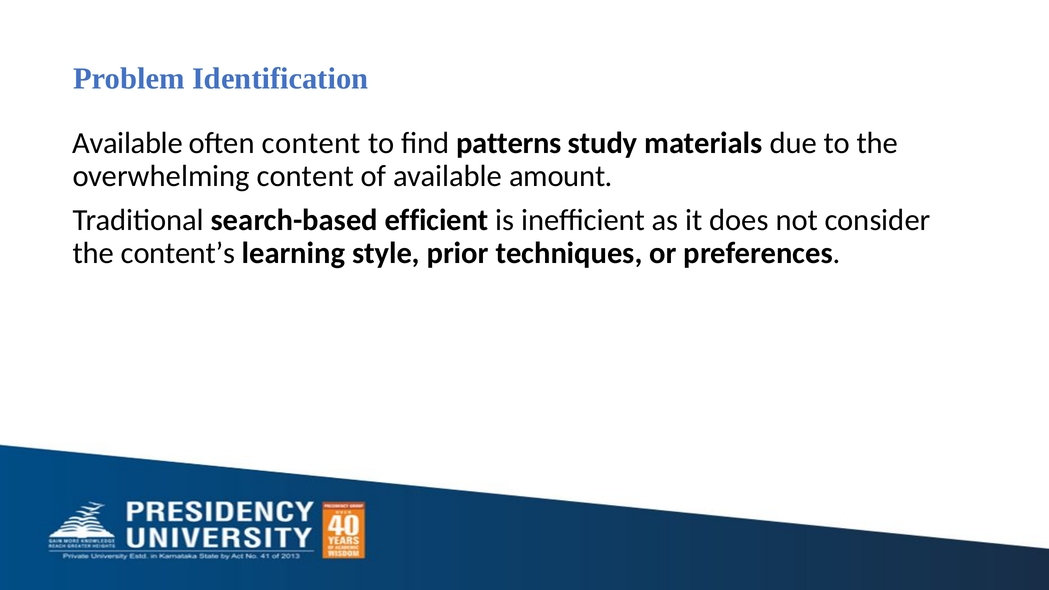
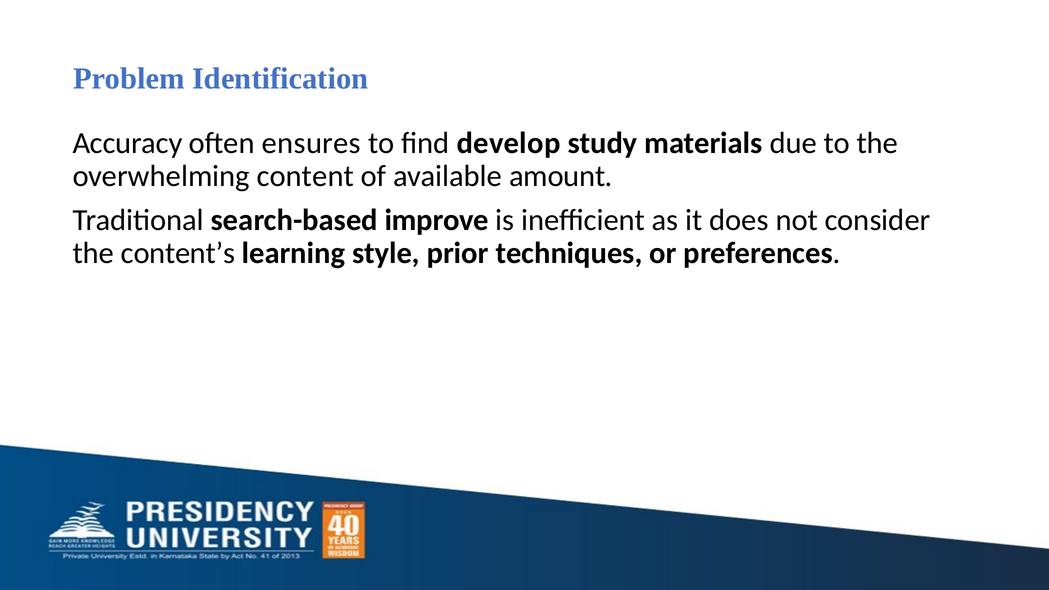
Available: Available -> Accuracy (127, 143)
often content: content -> ensures (311, 143)
patterns: patterns -> develop (509, 143)
efficient: efficient -> improve (437, 220)
